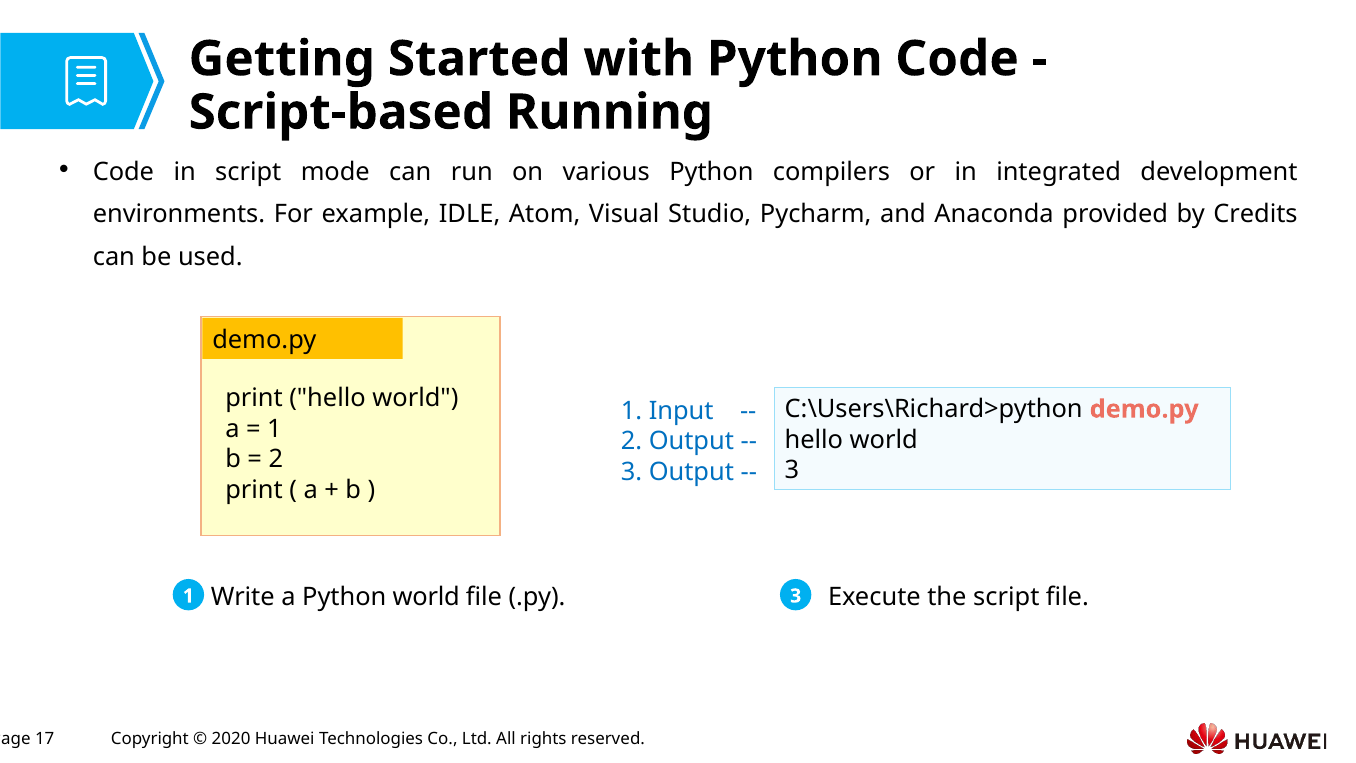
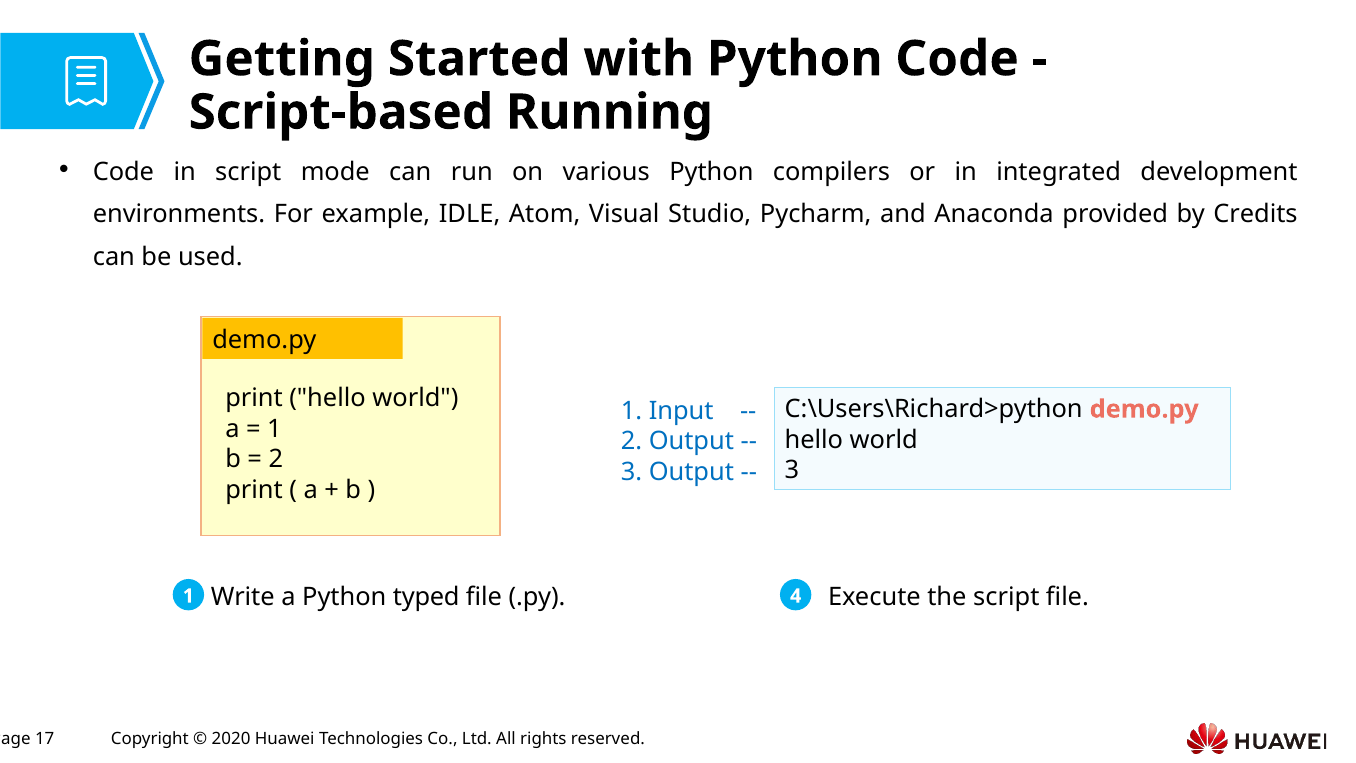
Python world: world -> typed (426, 597)
1 3: 3 -> 4 (796, 596)
